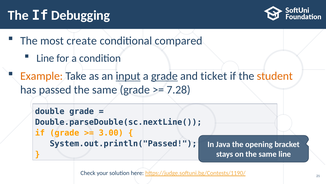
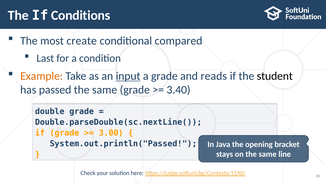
Debugging: Debugging -> Conditions (81, 15)
Line: Line -> Last (45, 58)
grade underline: present -> none (164, 76)
ticket: ticket -> reads (214, 76)
student colour: orange -> black (275, 76)
7.28: 7.28 -> 3.40 (178, 90)
